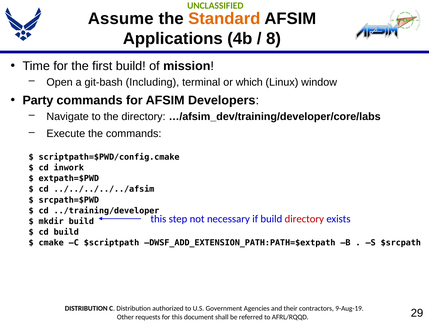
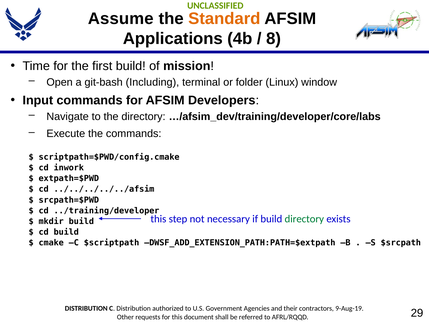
which: which -> folder (249, 82)
Party: Party -> Input (38, 100)
directory colour: red -> green (304, 219)
